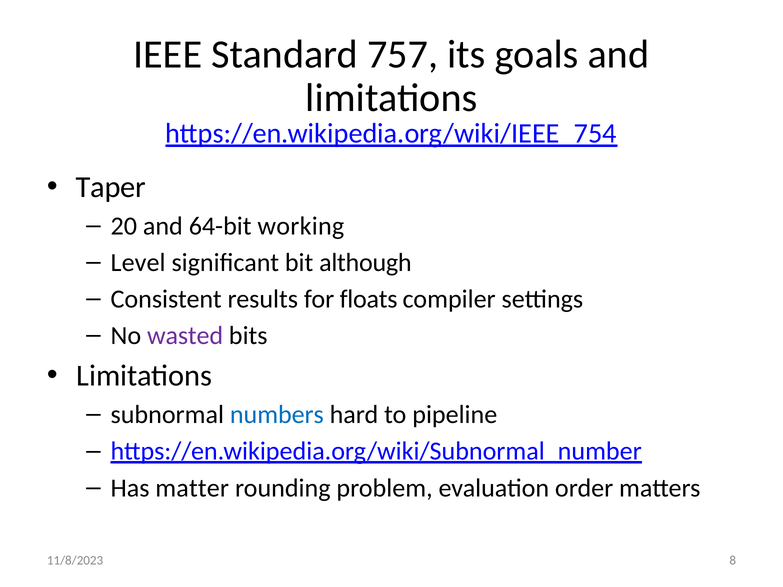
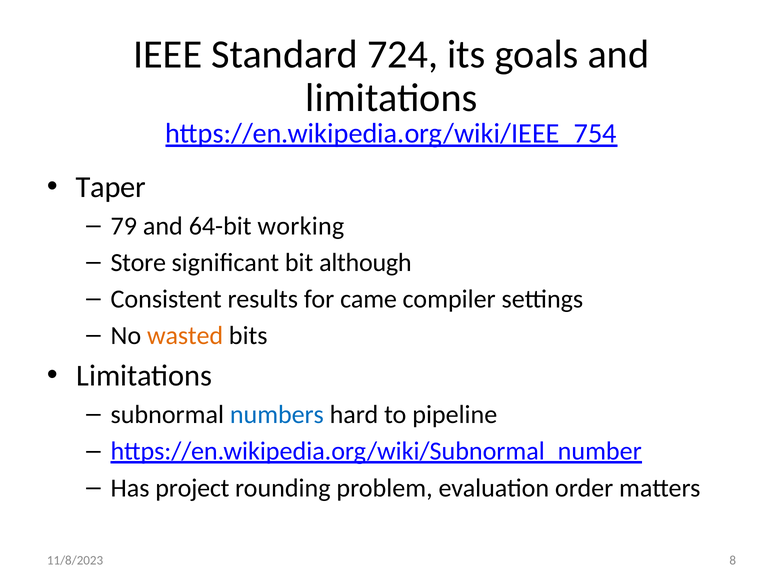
757: 757 -> 724 (403, 55)
20: 20 -> 79 (124, 226)
Level: Level -> Store (138, 263)
floats: floats -> came (369, 299)
wasted colour: purple -> orange (185, 336)
matter: matter -> project (192, 488)
